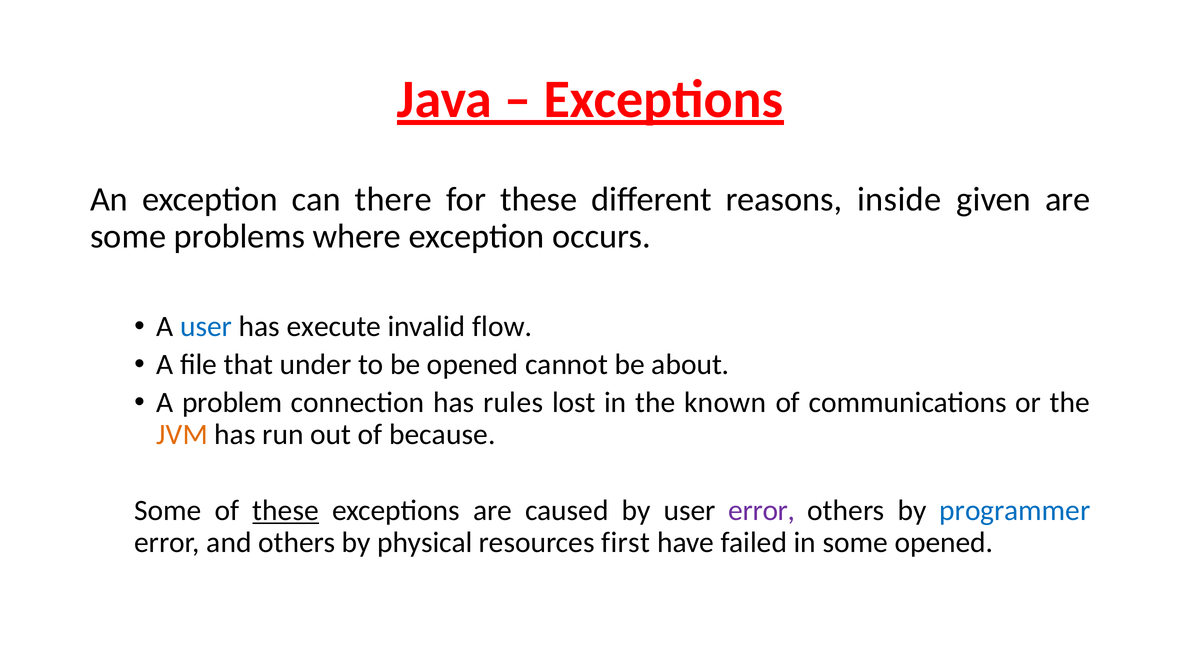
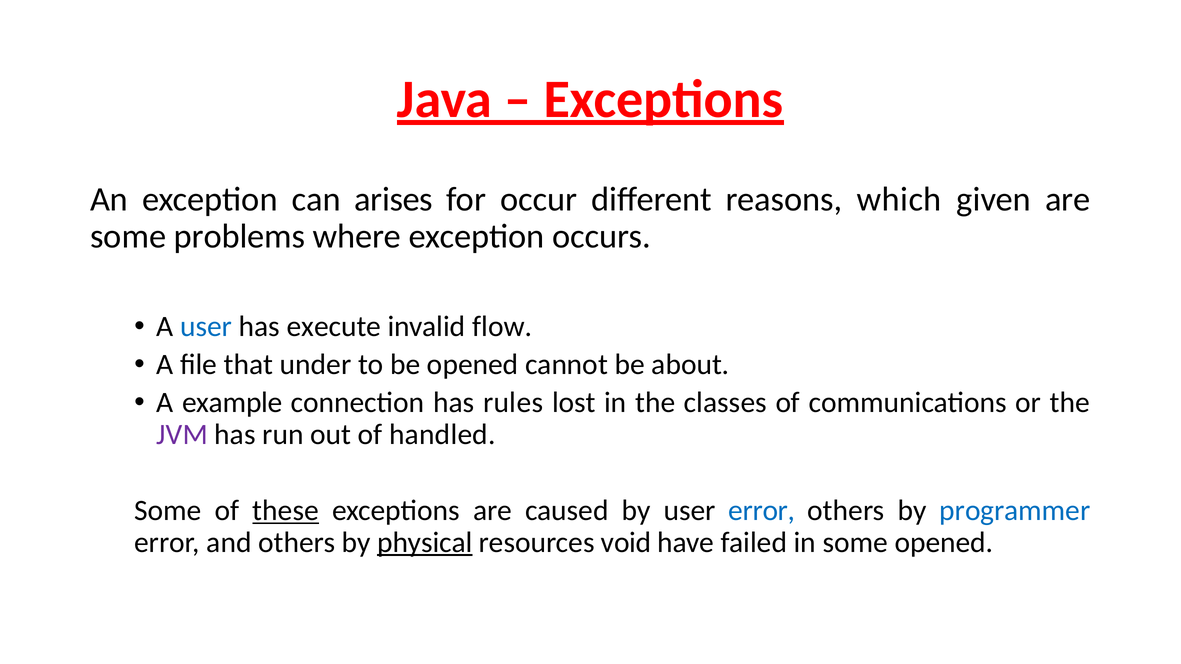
there: there -> arises (394, 200)
for these: these -> occur (539, 200)
inside: inside -> which (899, 200)
problem: problem -> example (232, 403)
known: known -> classes (725, 403)
JVM colour: orange -> purple (182, 435)
because: because -> handled (442, 435)
error colour: purple -> blue (762, 511)
physical underline: none -> present (425, 543)
first: first -> void (626, 543)
